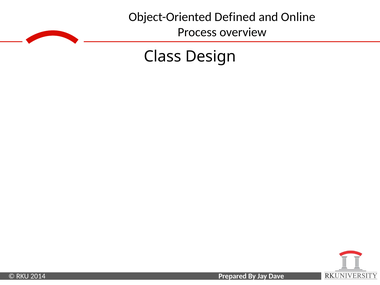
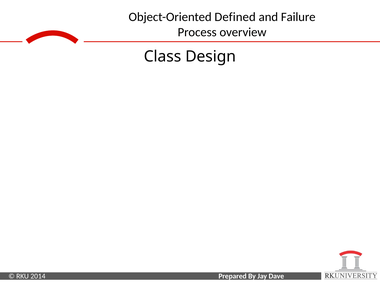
Online: Online -> Failure (298, 17)
